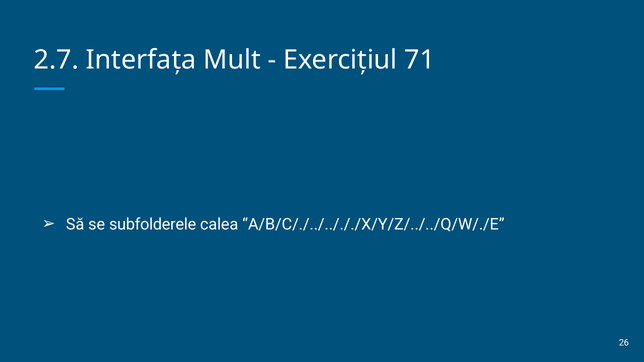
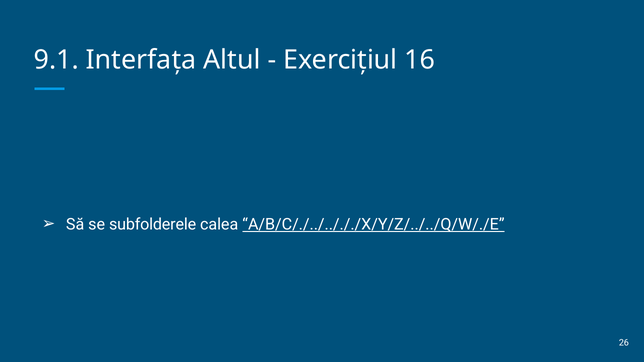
2.7: 2.7 -> 9.1 (56, 60)
Mult: Mult -> Altul (232, 60)
71: 71 -> 16 (420, 60)
A/B/C/./../../././X/Y/Z/../../Q/W/./E underline: none -> present (373, 225)
